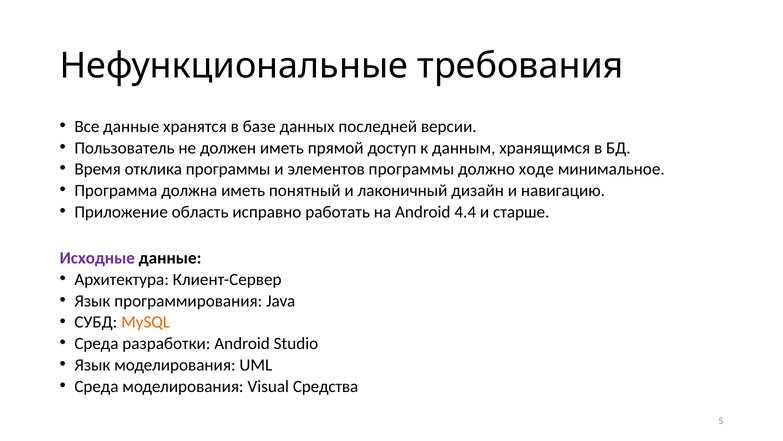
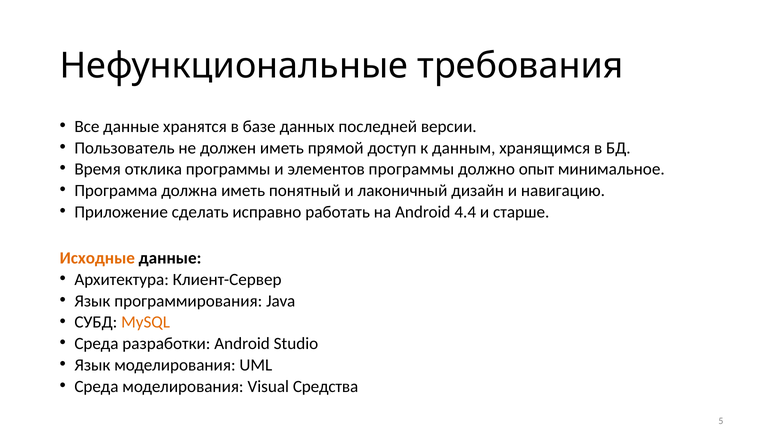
ходе: ходе -> опыт (537, 169)
область: область -> сделать (200, 212)
Исходные colour: purple -> orange (97, 258)
